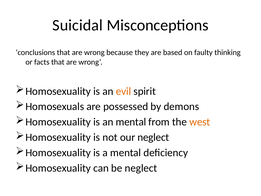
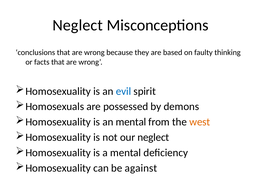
Suicidal: Suicidal -> Neglect (78, 25)
evil colour: orange -> blue (123, 91)
be neglect: neglect -> against (141, 168)
